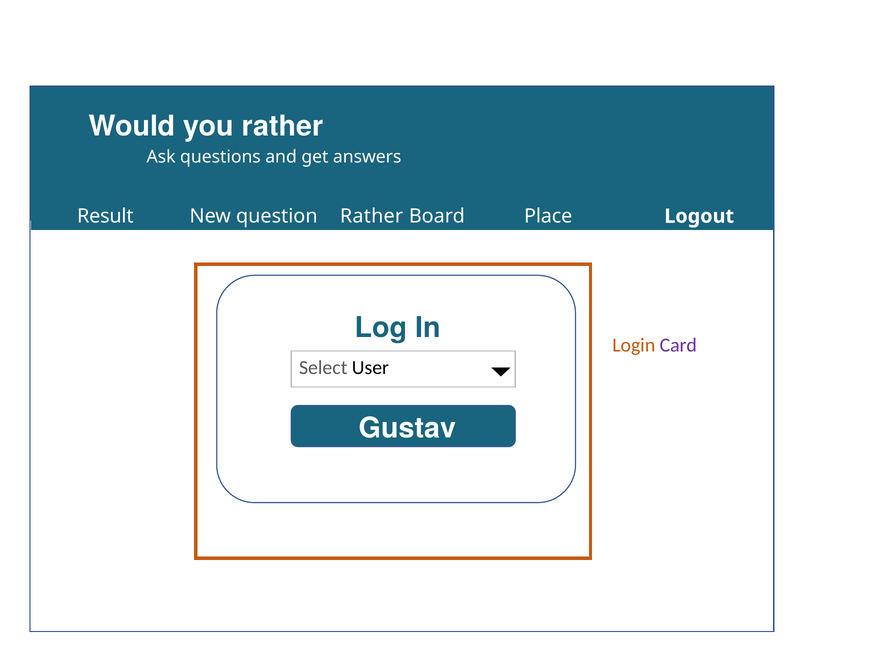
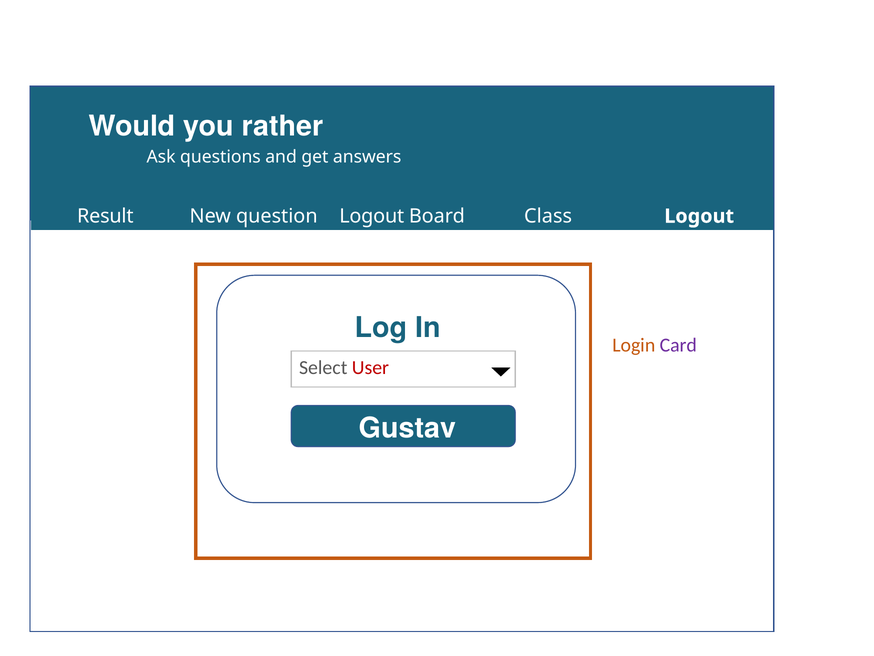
question Rather: Rather -> Logout (372, 216)
Place: Place -> Class (548, 216)
User colour: black -> red (370, 367)
